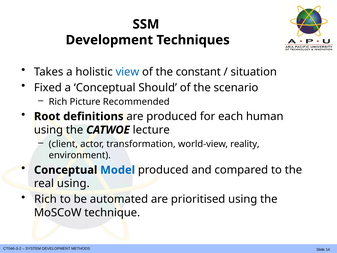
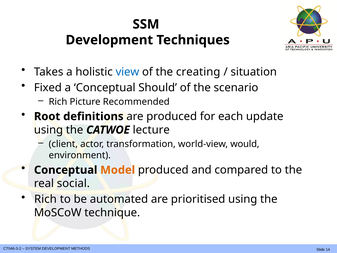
constant: constant -> creating (198, 72)
human: human -> update (265, 116)
reality: reality -> would (245, 144)
Model colour: blue -> orange (118, 170)
real using: using -> social (73, 183)
